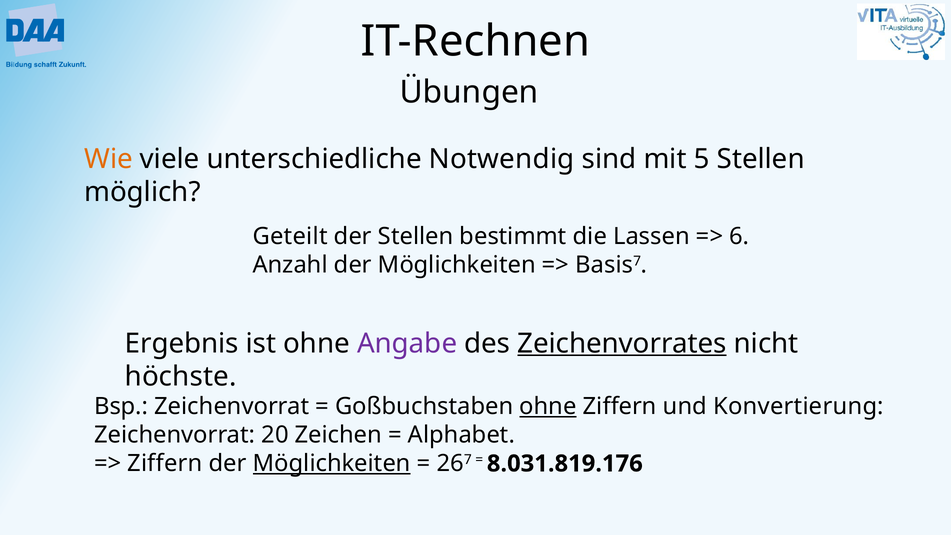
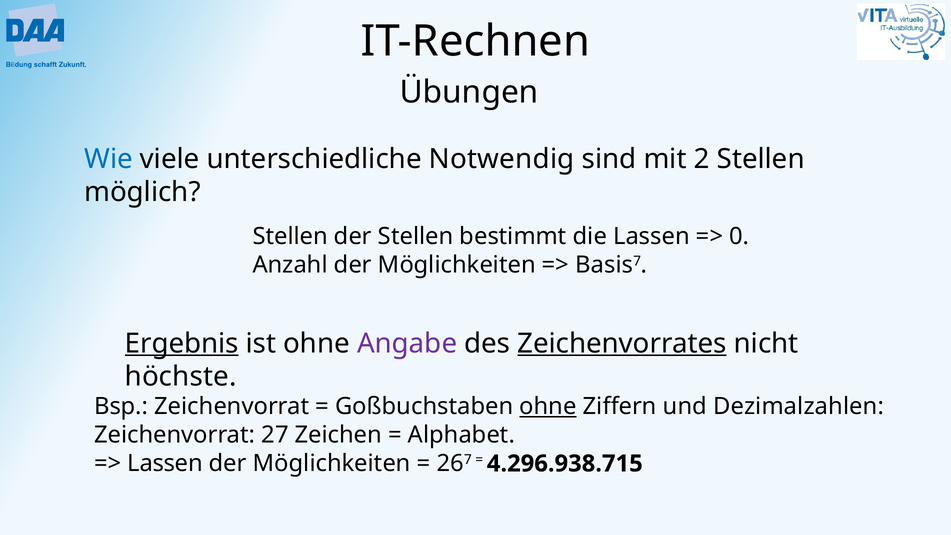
Wie colour: orange -> blue (109, 159)
5: 5 -> 2 (702, 159)
Geteilt: Geteilt -> Stellen (290, 237)
6: 6 -> 0 (739, 237)
Ergebnis underline: none -> present (182, 343)
Konvertierung: Konvertierung -> Dezimalzahlen (799, 407)
20: 20 -> 27 (275, 435)
Ziffern: Ziffern -> Lassen (165, 464)
Möglichkeiten underline: present -> none (332, 464)
8.031.819.176: 8.031.819.176 -> 4.296.938.715 (565, 464)
